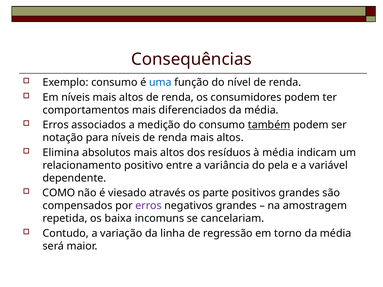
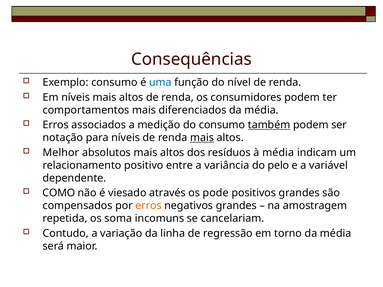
mais underline: none -> present (202, 138)
Elimina: Elimina -> Melhor (61, 153)
pela: pela -> pelo (278, 165)
parte: parte -> pode (216, 193)
erros colour: purple -> orange (149, 206)
baixa: baixa -> soma (118, 219)
